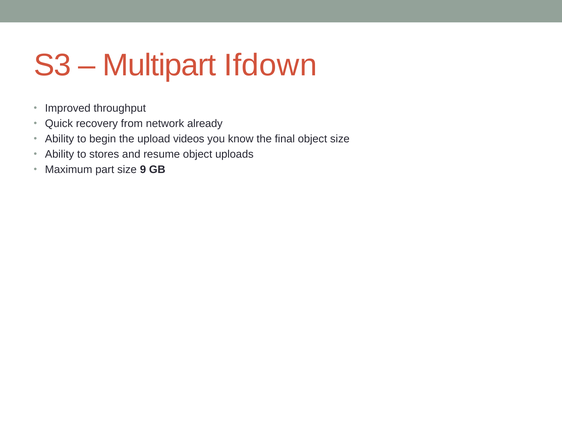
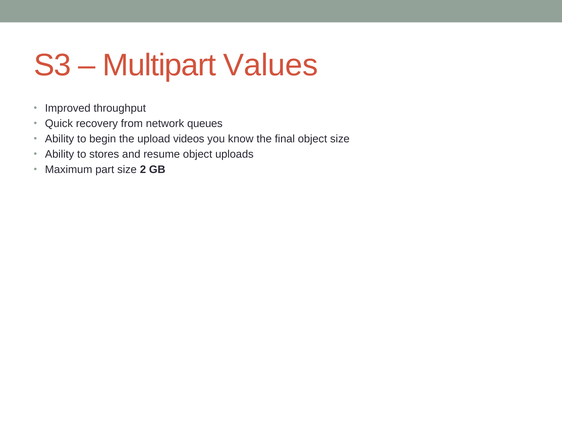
Ifdown: Ifdown -> Values (271, 65)
already: already -> queues (205, 124)
9: 9 -> 2 (143, 170)
